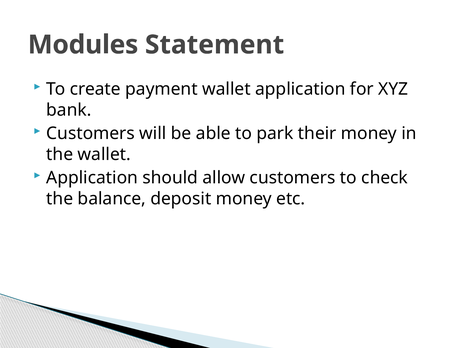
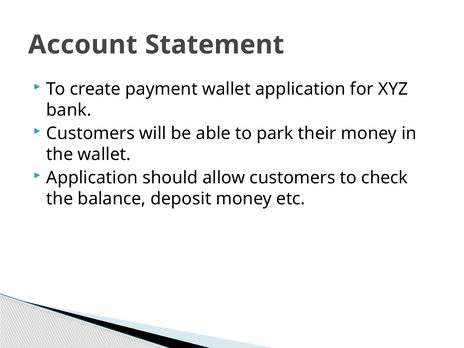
Modules: Modules -> Account (83, 45)
